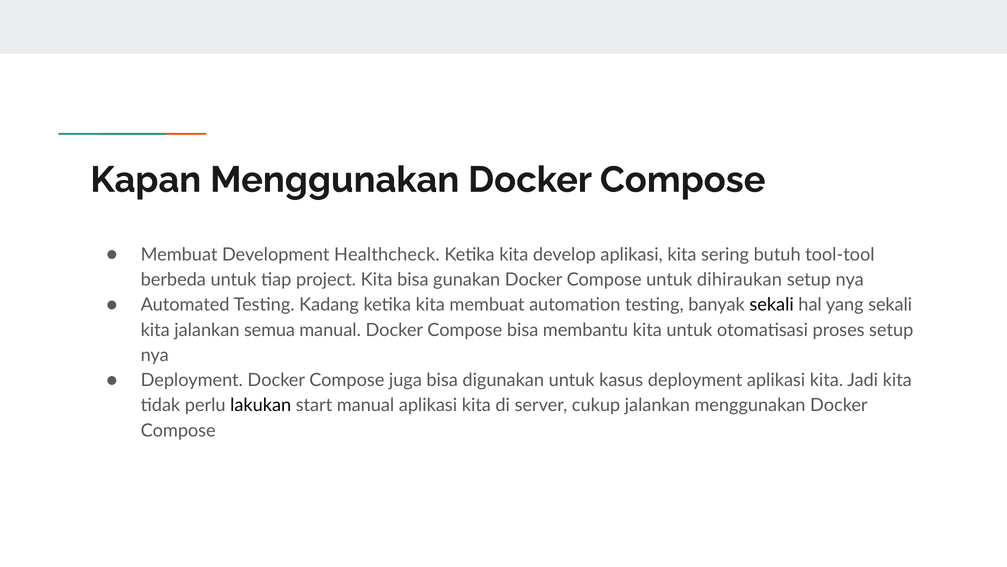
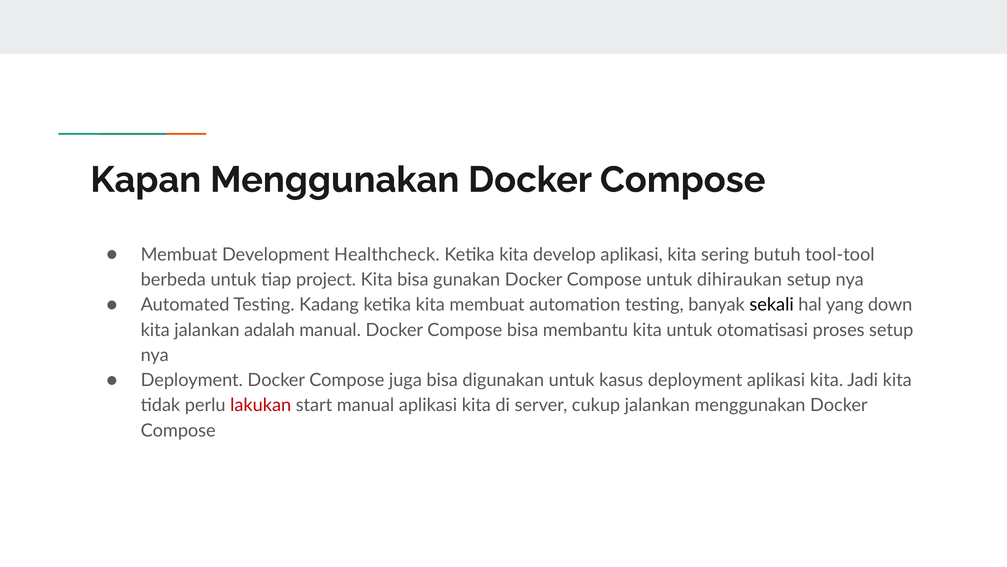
yang sekali: sekali -> down (890, 305)
semua: semua -> adalah (269, 330)
lakukan colour: black -> red (261, 405)
